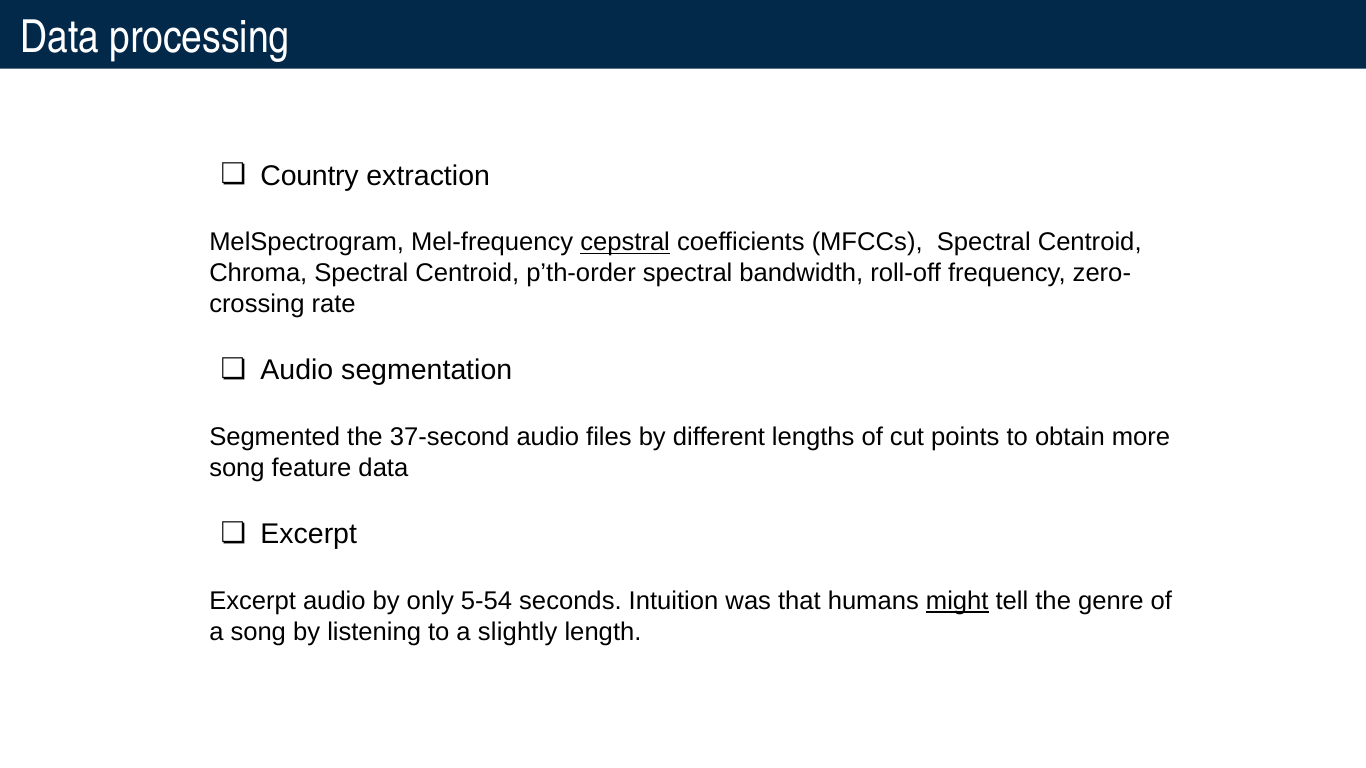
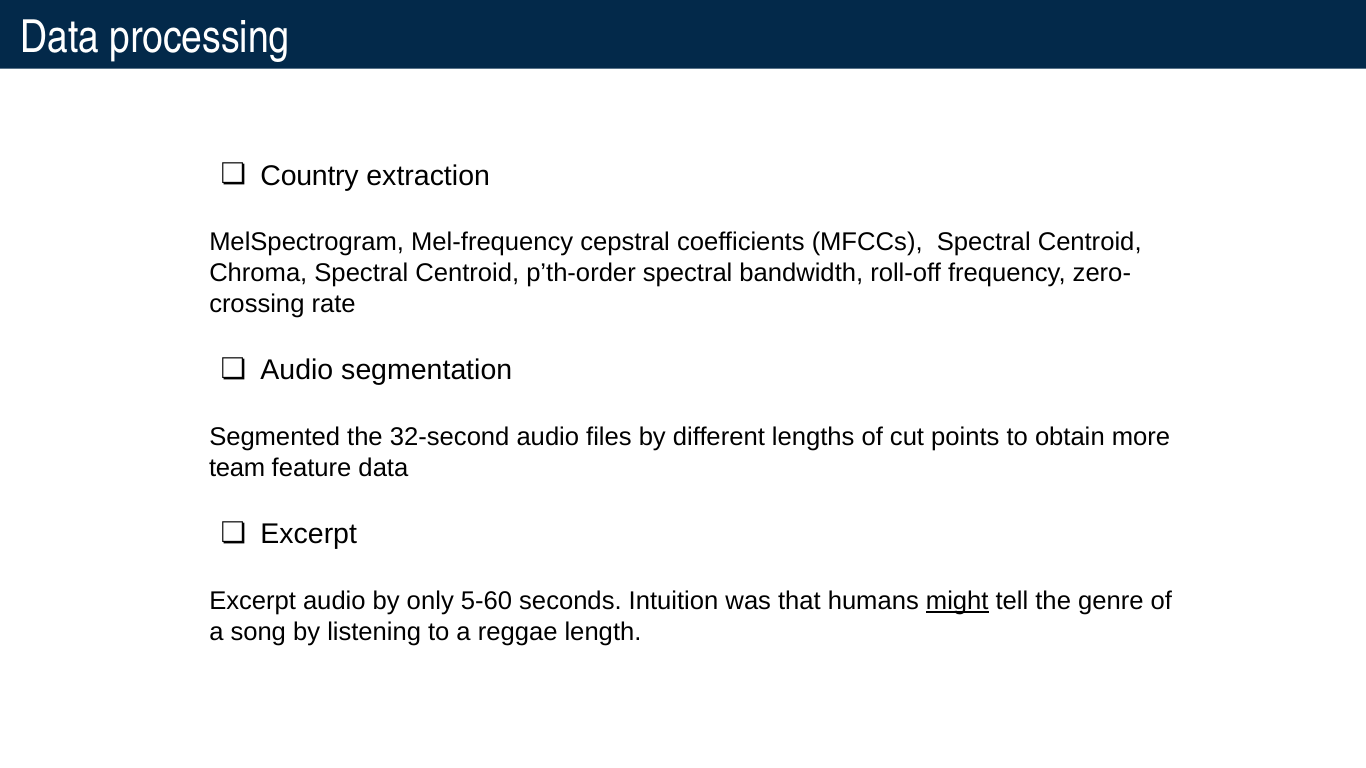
cepstral underline: present -> none (625, 242)
37-second: 37-second -> 32-second (450, 437)
song: song -> team (237, 468)
5-54: 5-54 -> 5-60 (486, 601)
slightly: slightly -> reggae (518, 632)
